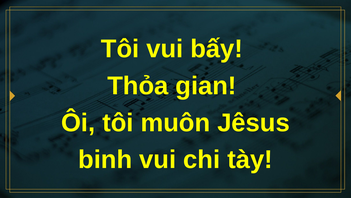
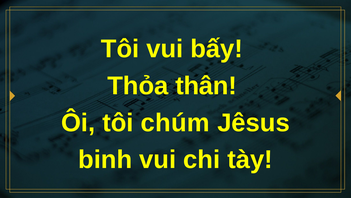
gian: gian -> thân (206, 86)
muôn: muôn -> chúm (175, 122)
